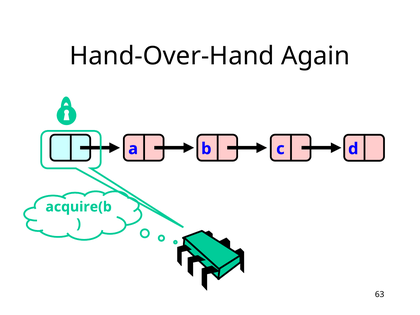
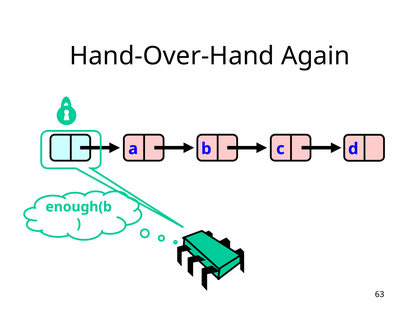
acquire(b: acquire(b -> enough(b (79, 207)
